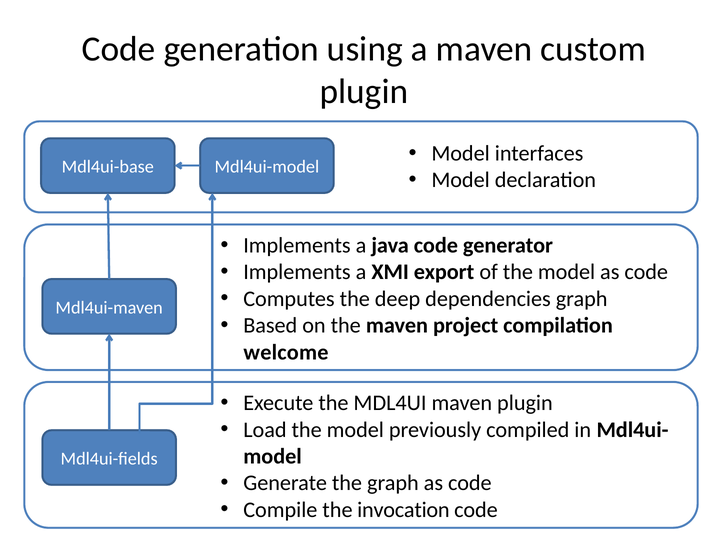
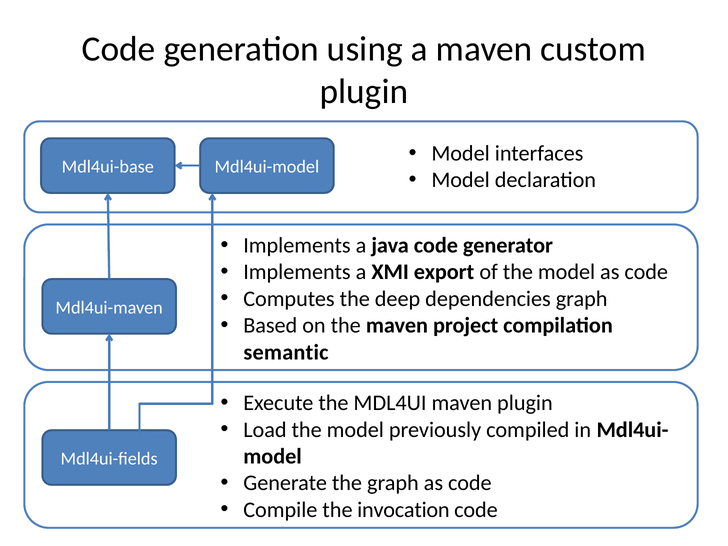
welcome: welcome -> semantic (286, 352)
